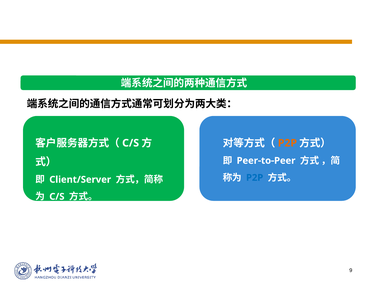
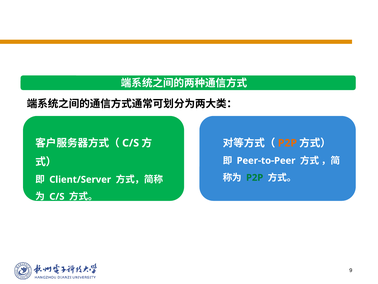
P2P colour: blue -> green (255, 177)
